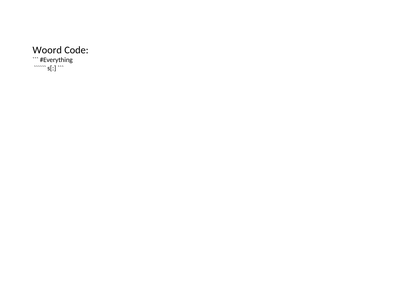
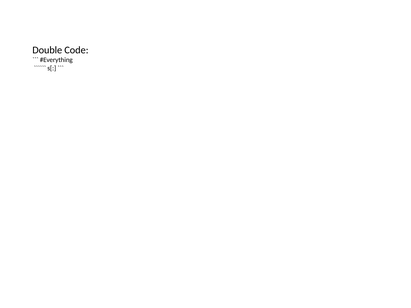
Woord: Woord -> Double (47, 50)
